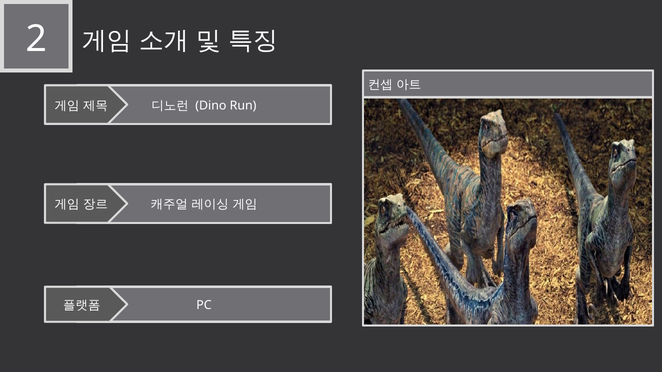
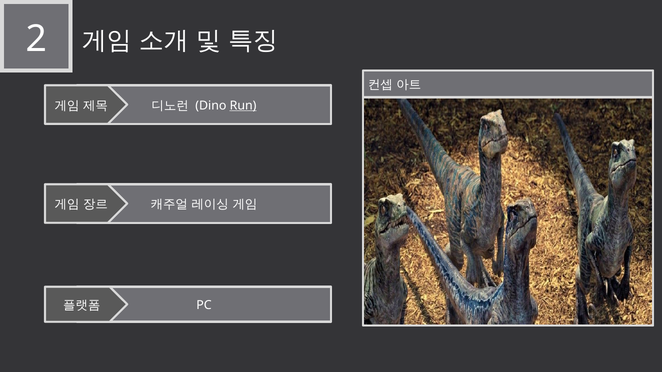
Run underline: none -> present (243, 106)
